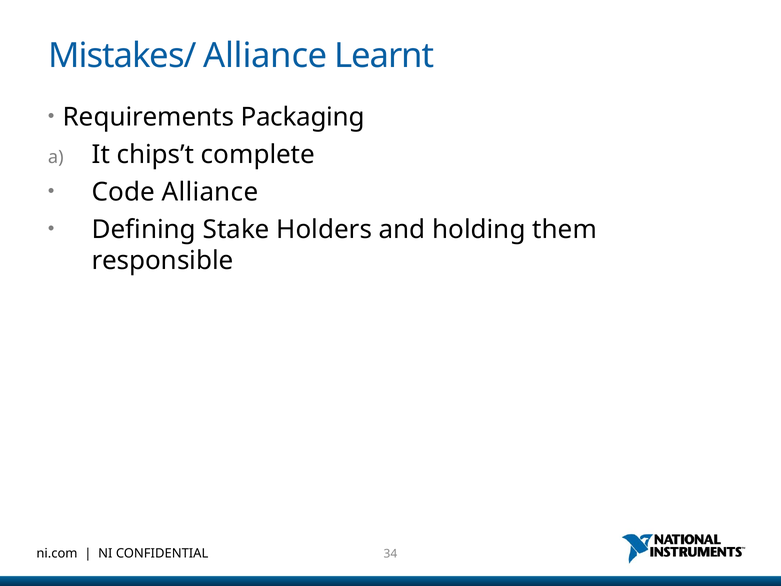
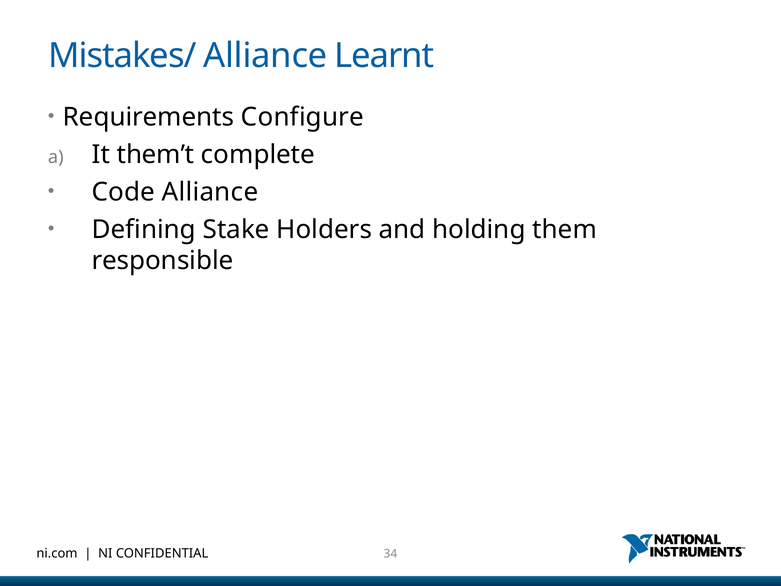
Packaging: Packaging -> Configure (303, 117)
chips’t: chips’t -> them’t (156, 155)
